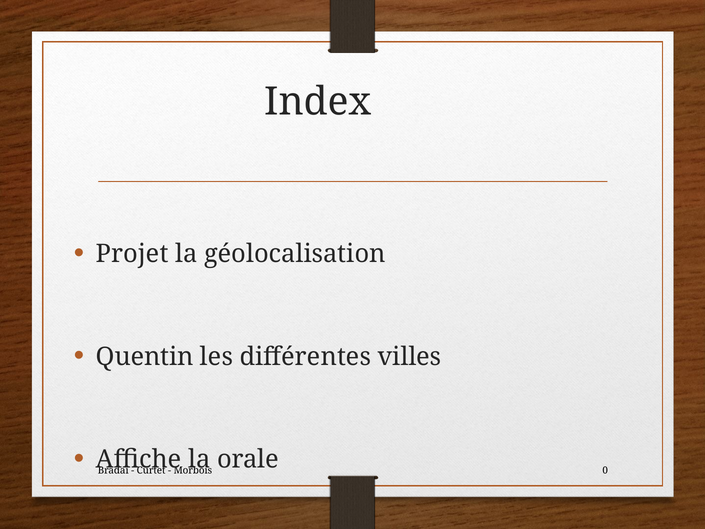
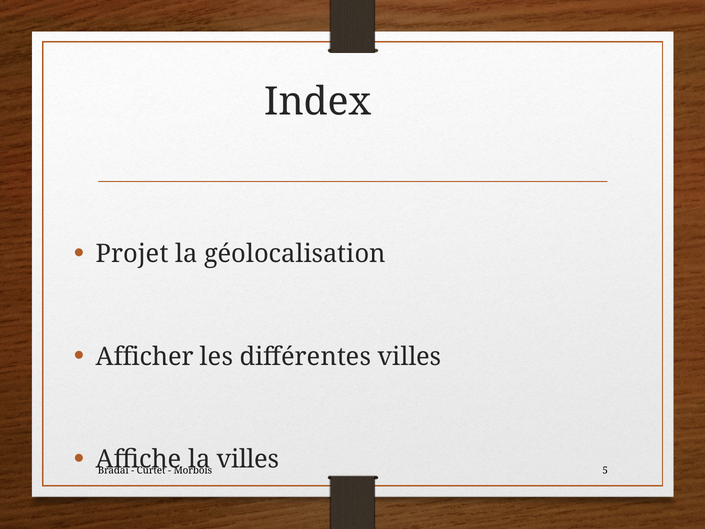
Quentin: Quentin -> Afficher (145, 356)
orale: orale -> villes (248, 459)
0: 0 -> 5 (605, 470)
